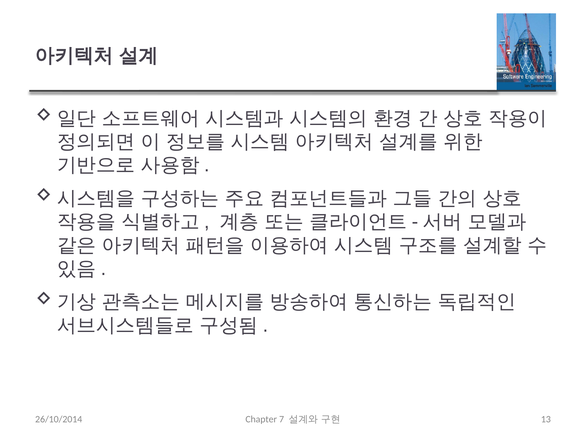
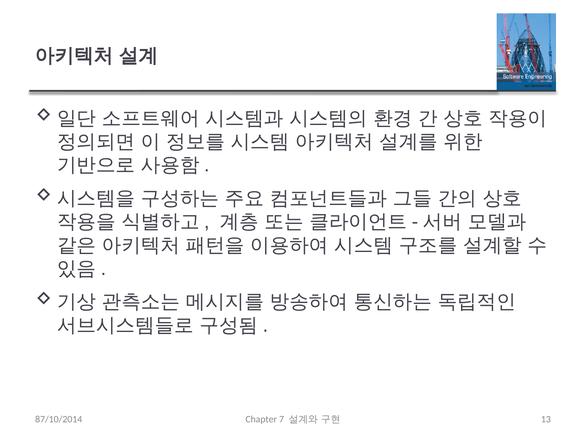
26/10/2014: 26/10/2014 -> 87/10/2014 (59, 420)
